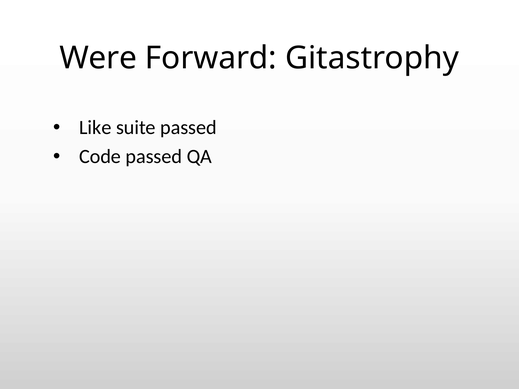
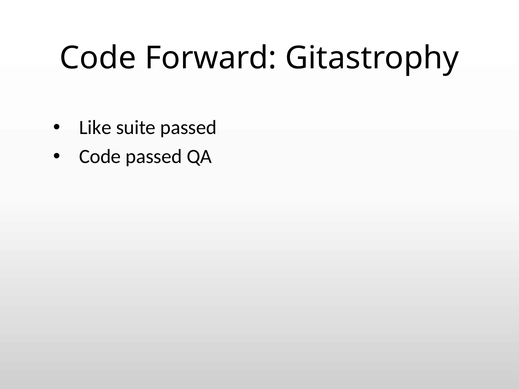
Were: Were -> Code (98, 58)
